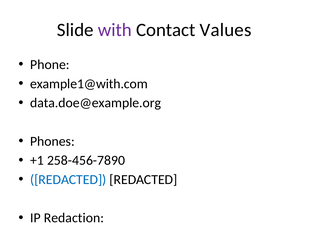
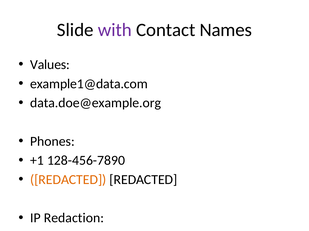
Values: Values -> Names (226, 30)
Phone: Phone -> Values (50, 65)
example1@with.com: example1@with.com -> example1@data.com (89, 84)
258-456-7890: 258-456-7890 -> 128-456-7890 (86, 161)
REDACTED colour: blue -> orange (68, 180)
